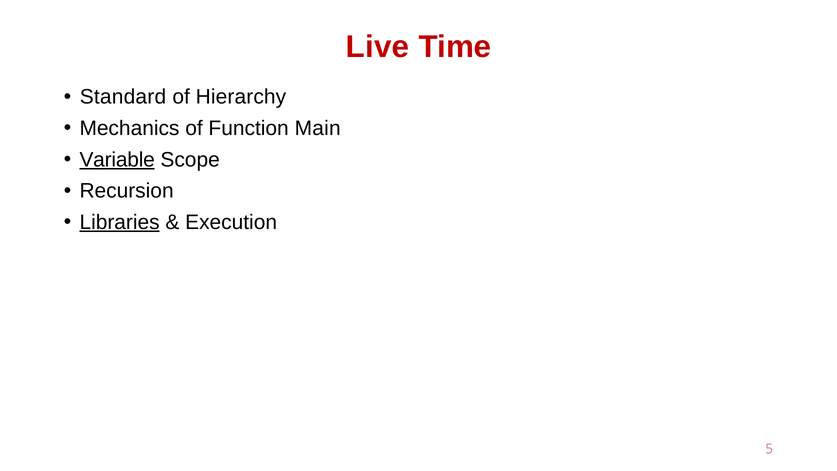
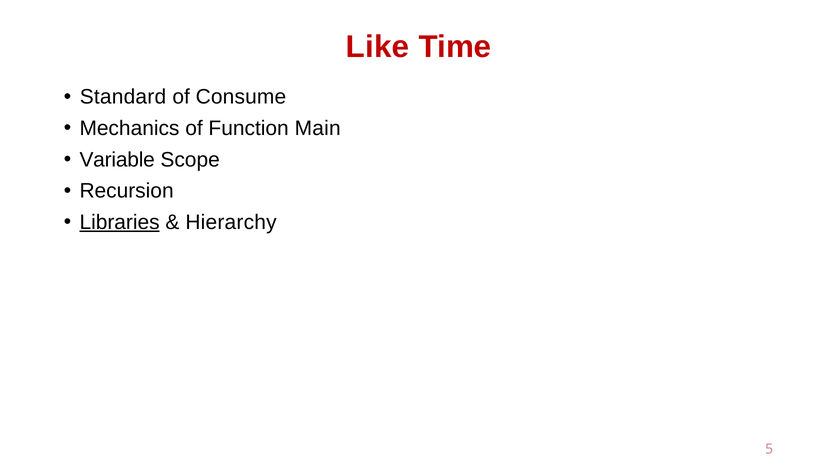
Live: Live -> Like (378, 47)
Hierarchy: Hierarchy -> Consume (241, 97)
Variable underline: present -> none (117, 160)
Execution: Execution -> Hierarchy (231, 222)
